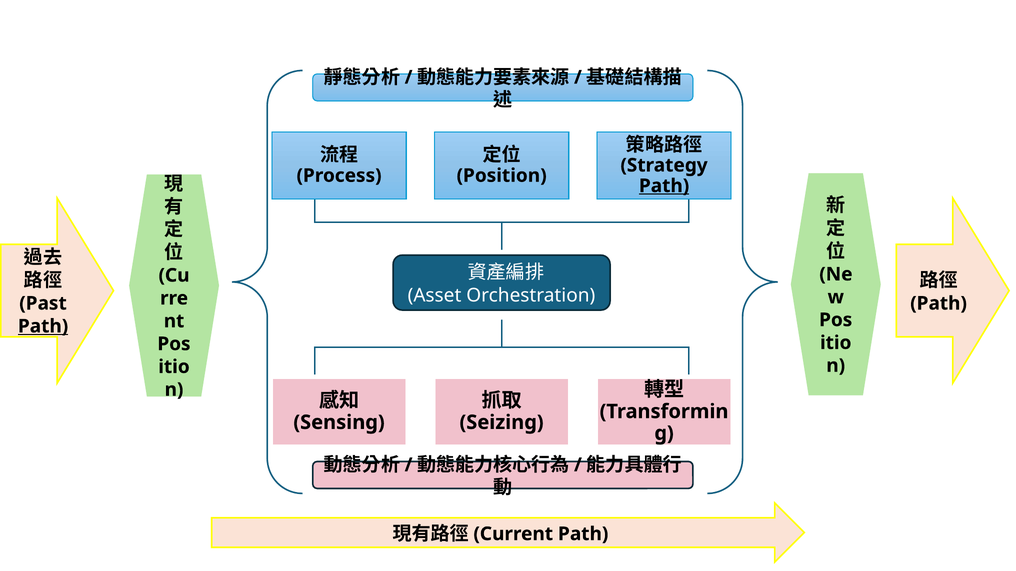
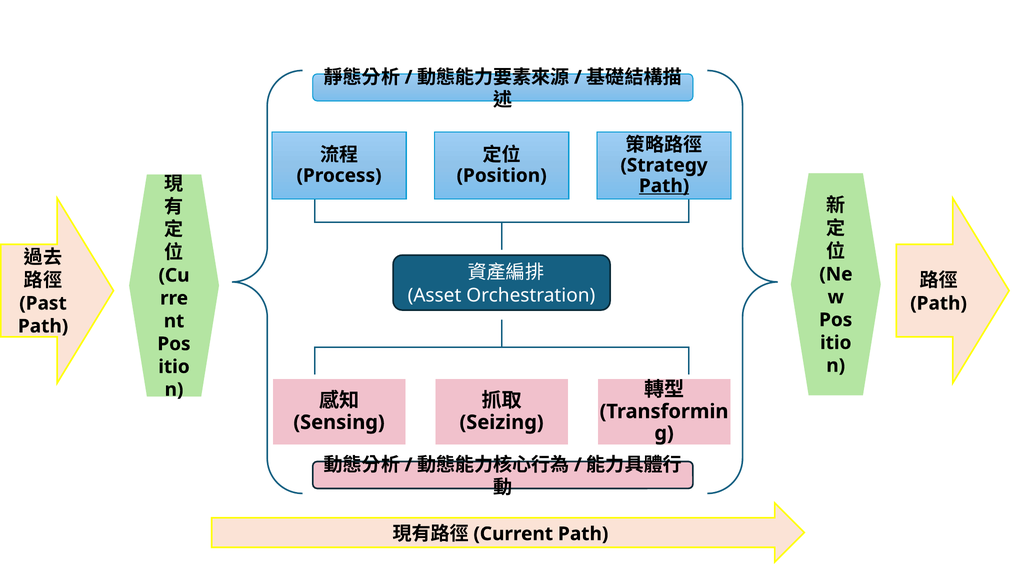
Path underline: present -> none (43, 326)
